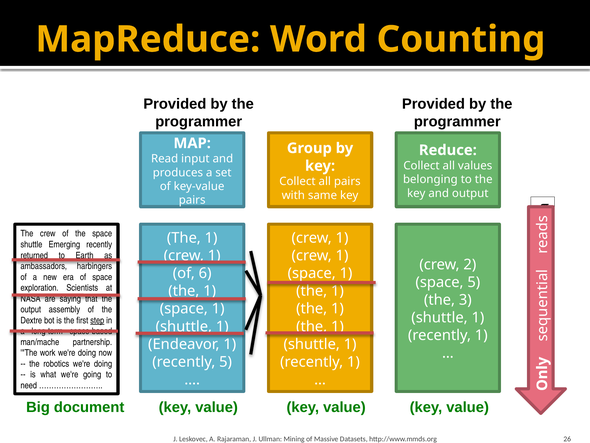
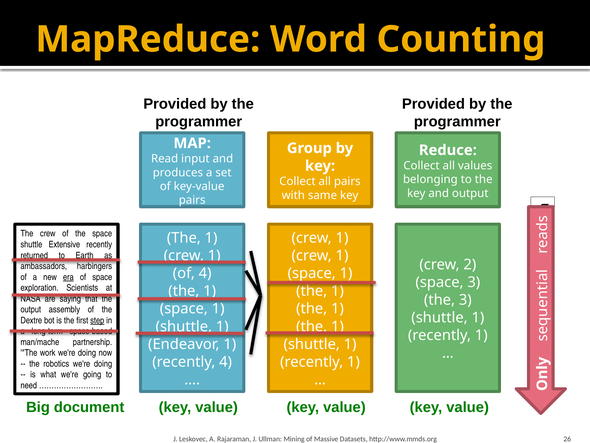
Emerging: Emerging -> Extensive (64, 244)
of 6: 6 -> 4 (205, 273)
era underline: none -> present (68, 277)
space 5: 5 -> 3 (474, 282)
recently 5: 5 -> 4 (226, 362)
